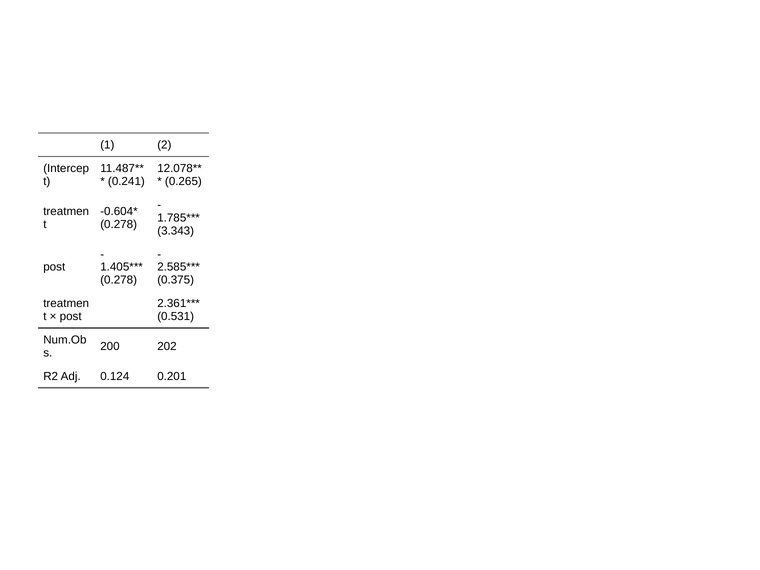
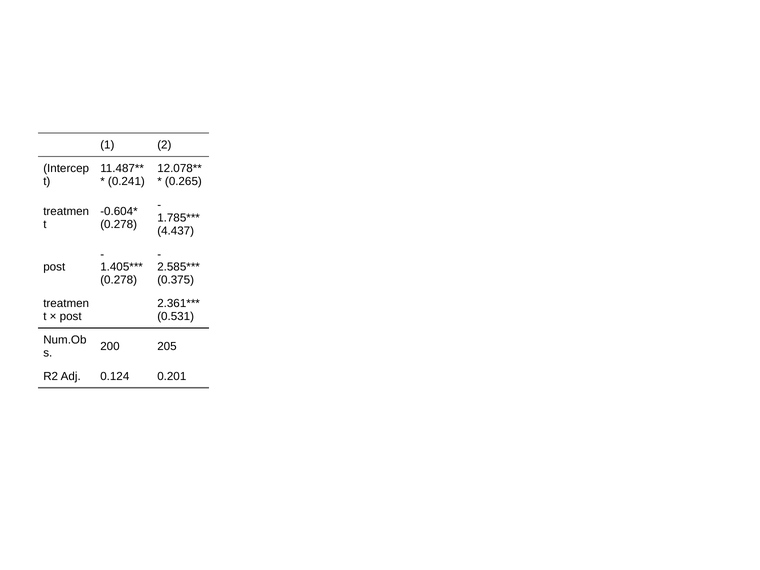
3.343: 3.343 -> 4.437 (176, 231)
202: 202 -> 205 (167, 346)
